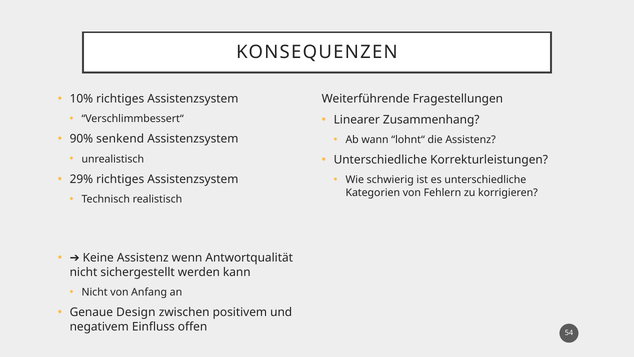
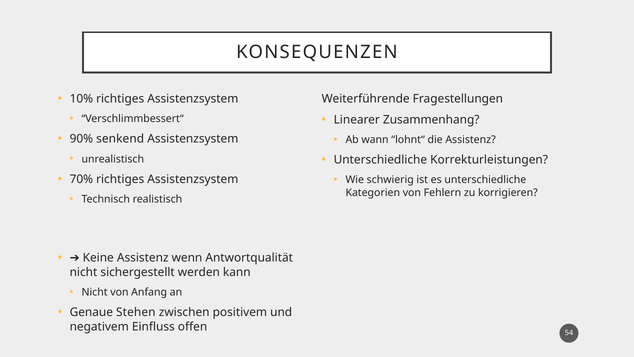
29%: 29% -> 70% (81, 179)
Design: Design -> Stehen (136, 312)
